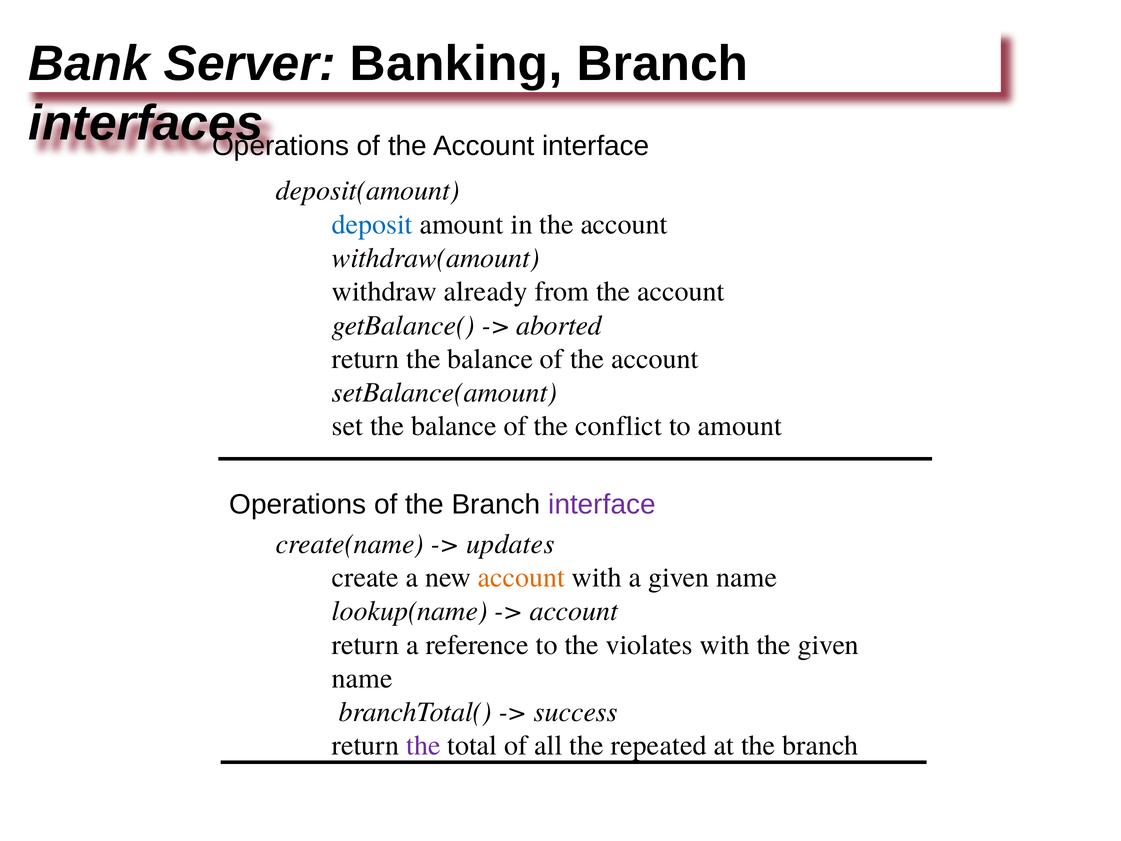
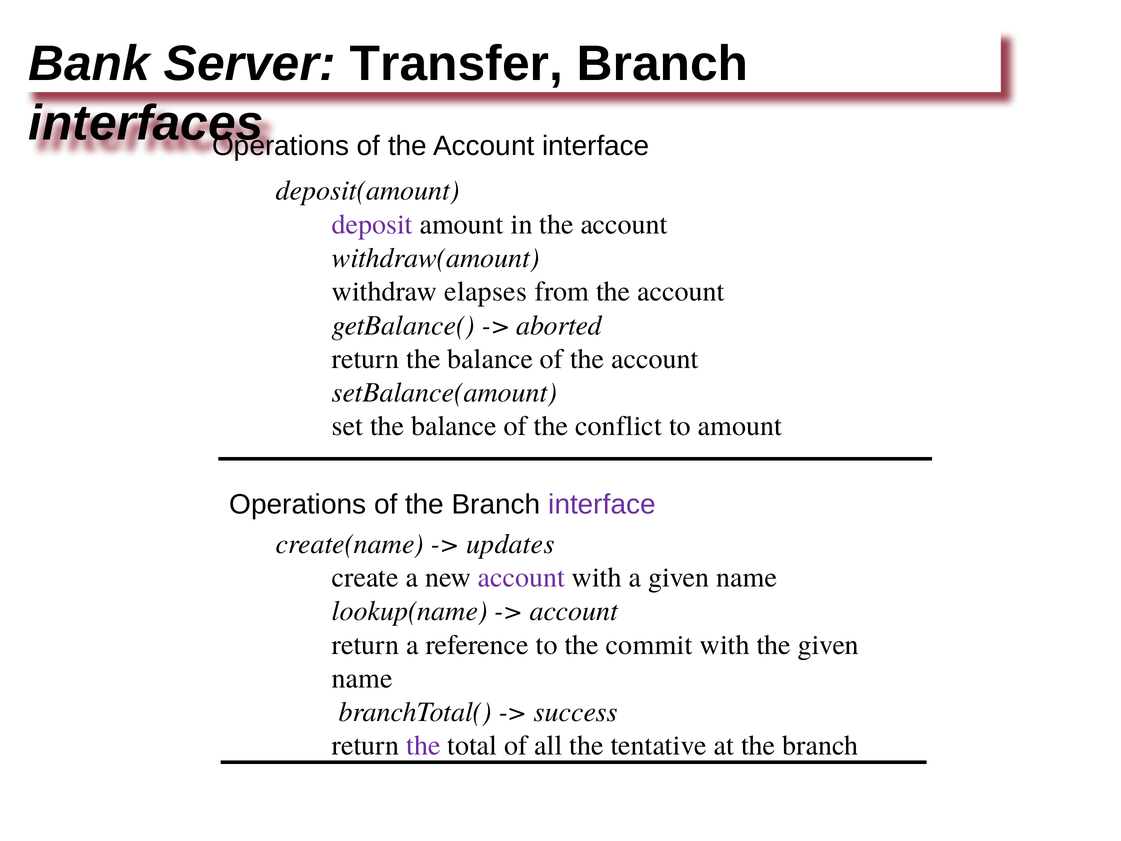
Banking: Banking -> Transfer (456, 64)
deposit colour: blue -> purple (372, 224)
already: already -> elapses (486, 292)
account colour: orange -> purple (521, 577)
violates: violates -> commit (649, 645)
repeated: repeated -> tentative (659, 745)
